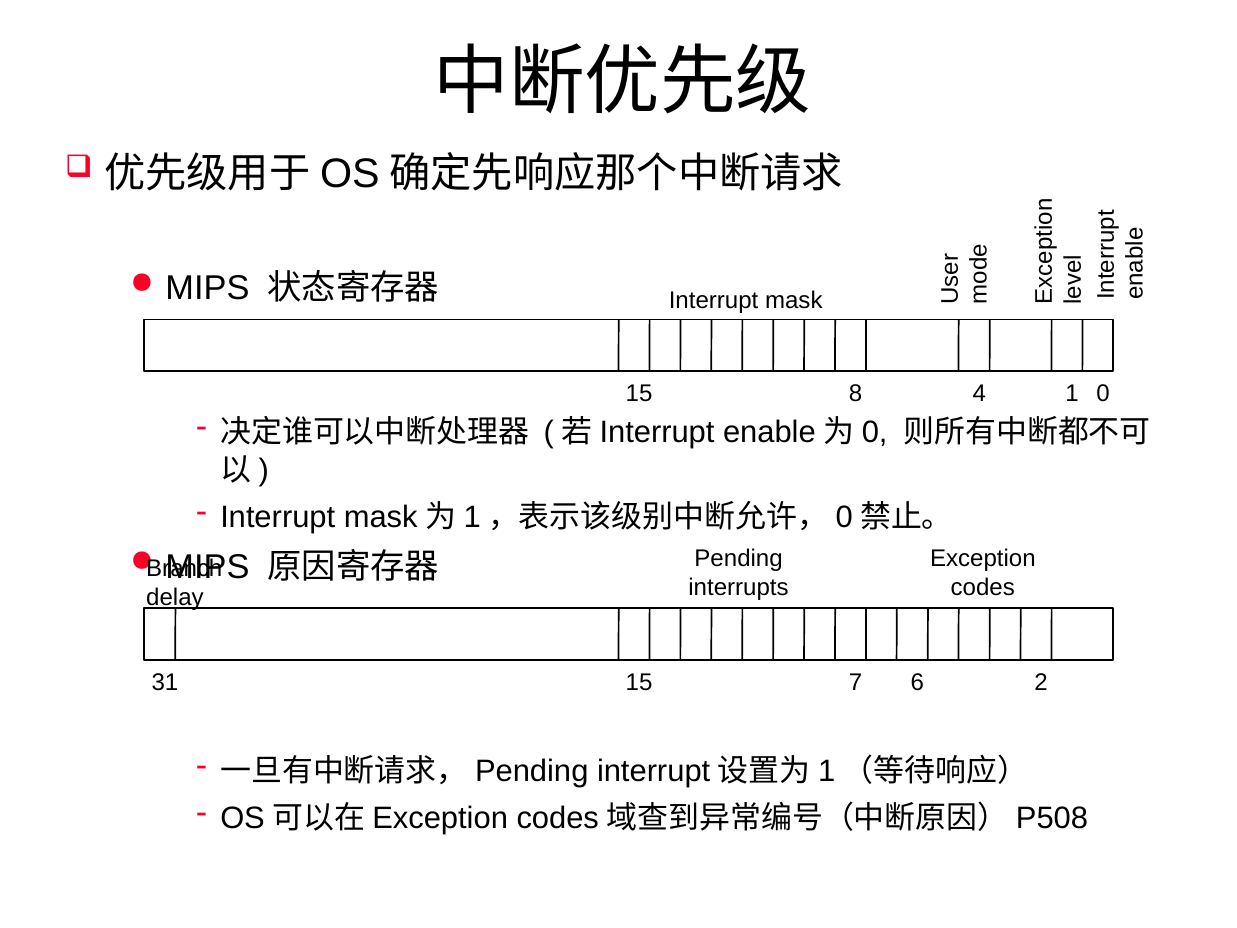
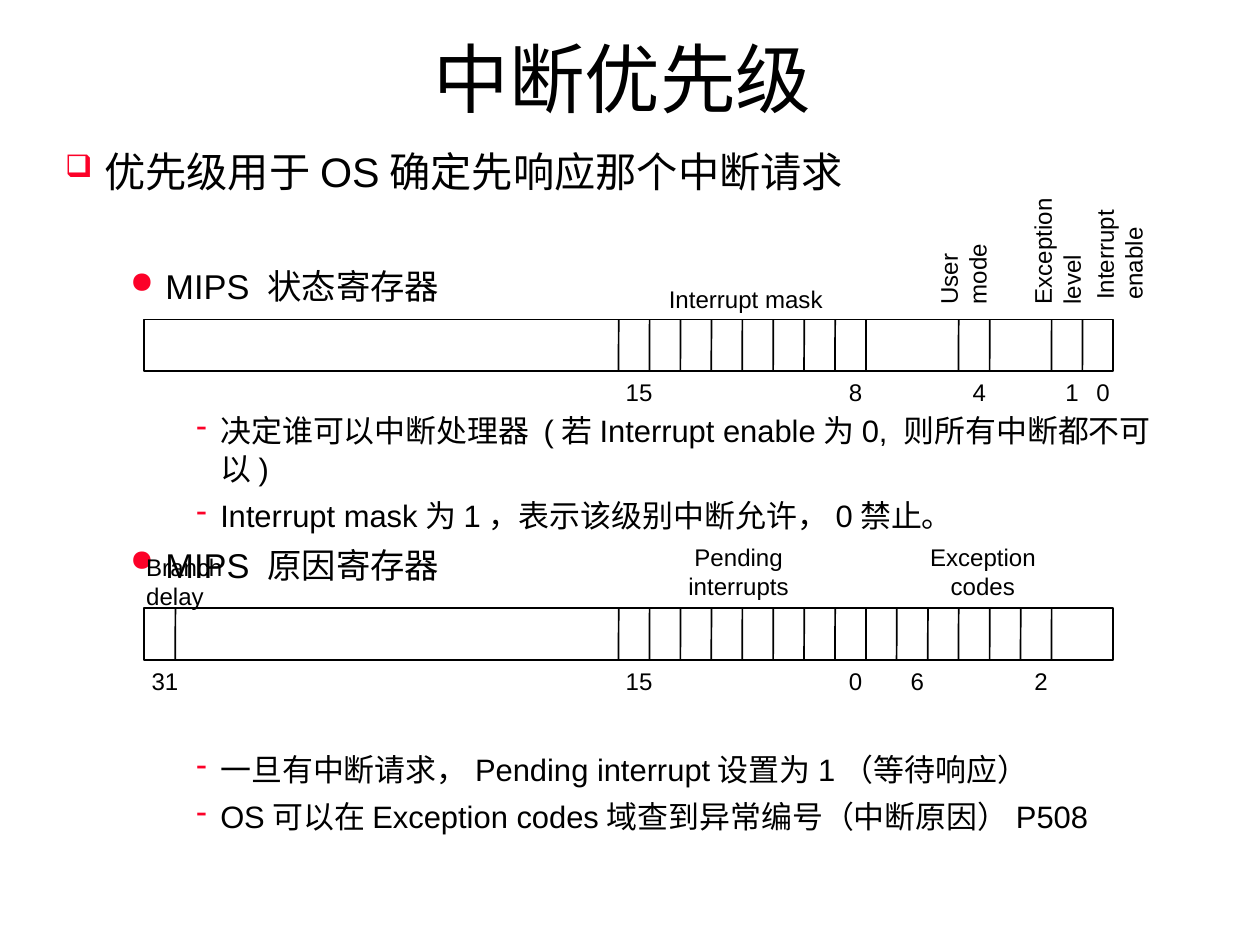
15 7: 7 -> 0 (856, 682)
